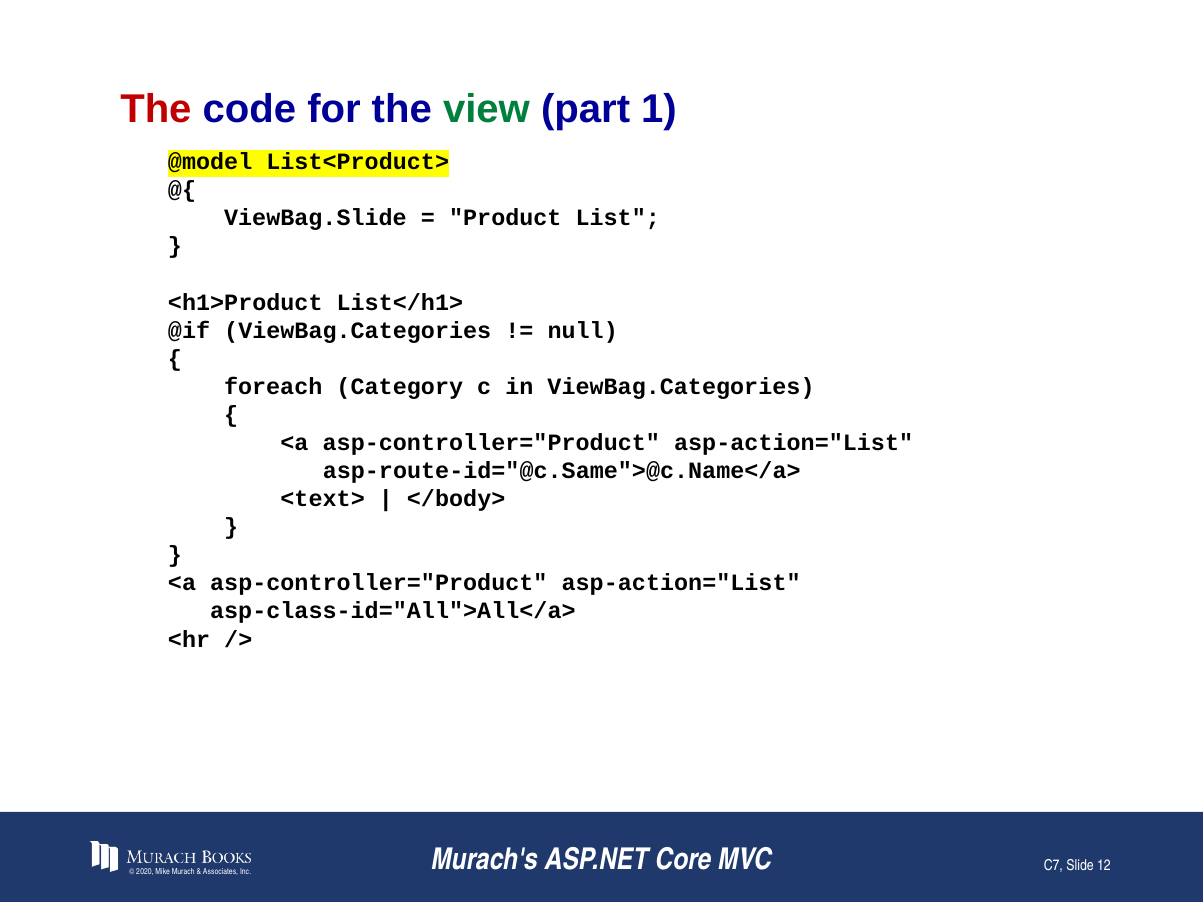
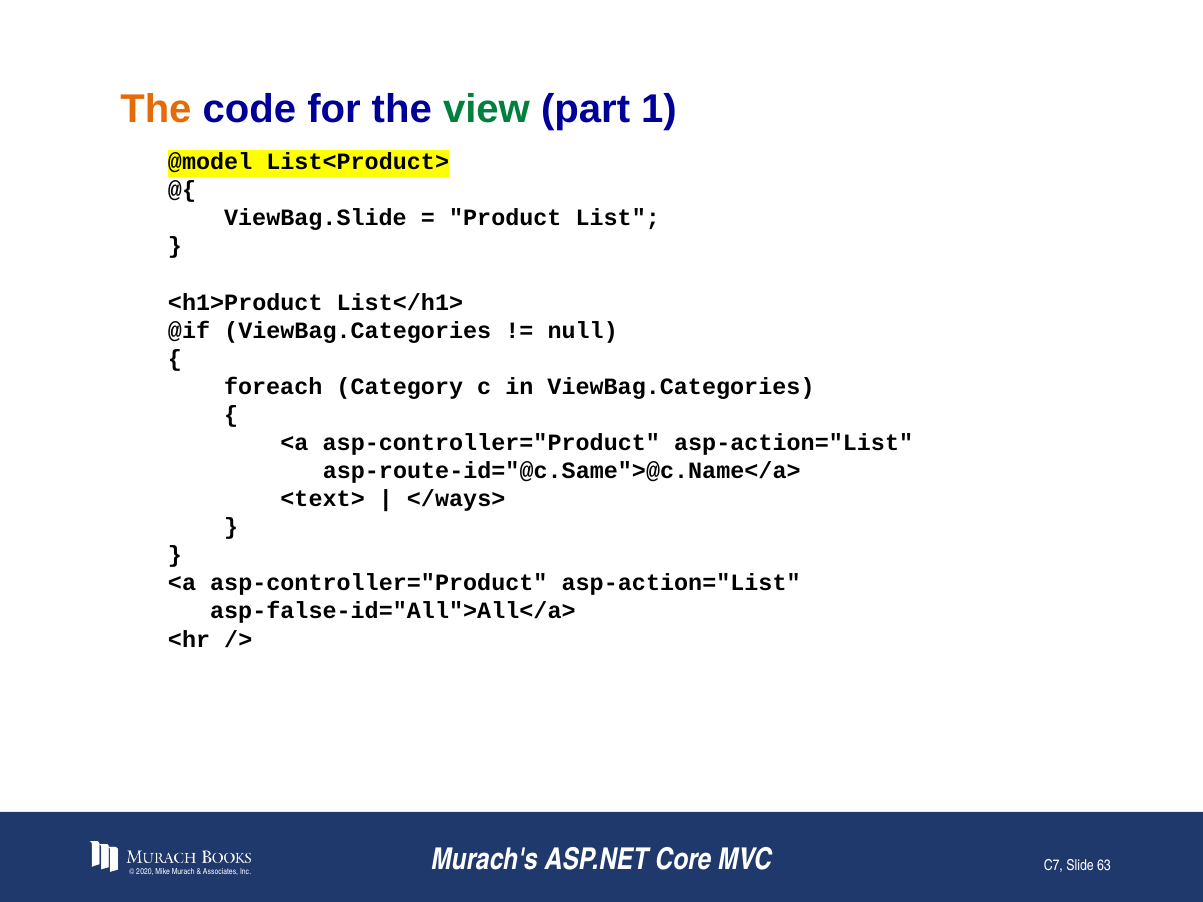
The colour: red -> orange (156, 109)
</body>: </body> -> </ways> (456, 499)
asp-class-id="All">All</a>: asp-class-id="All">All</a> -> asp-false-id="All">All</a> (393, 611)
12: 12 -> 63 (1104, 866)
